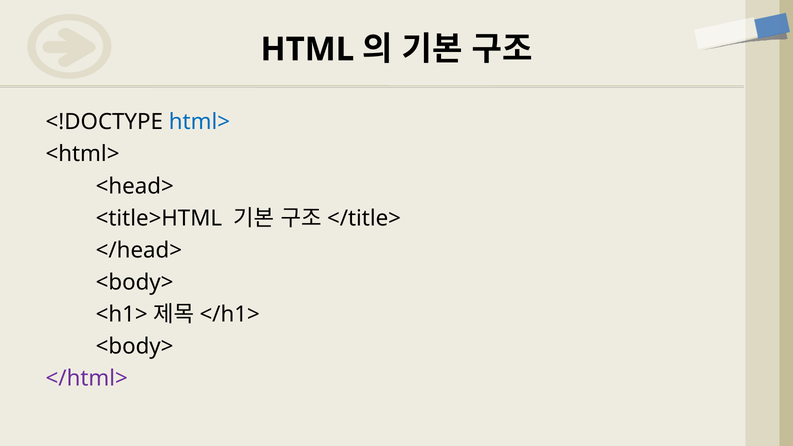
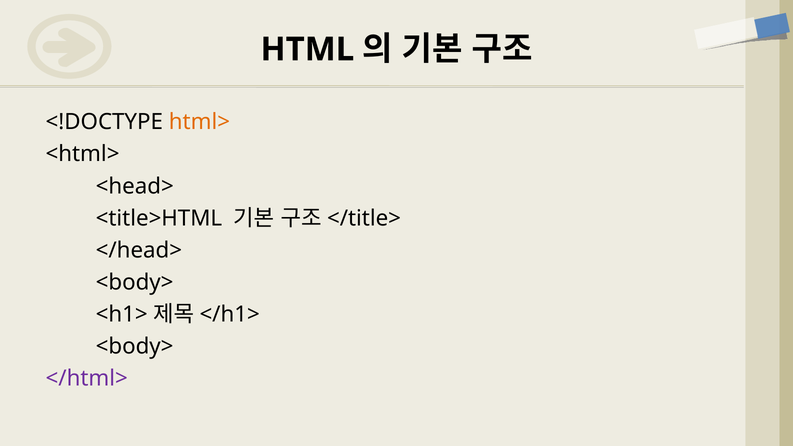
html> colour: blue -> orange (199, 122)
